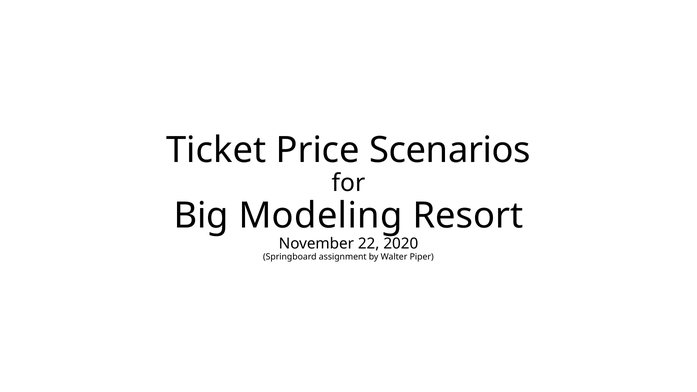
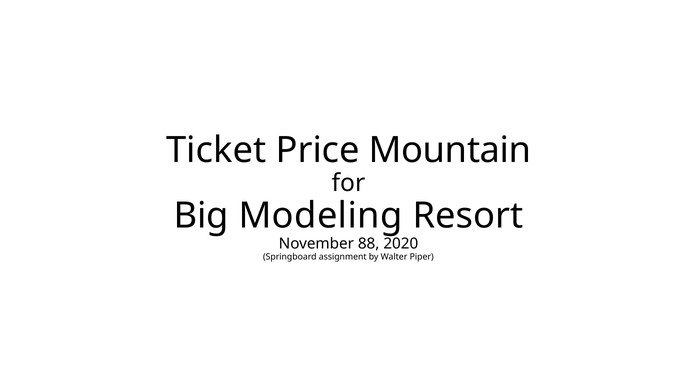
Scenarios: Scenarios -> Mountain (450, 150)
22: 22 -> 88 (369, 244)
